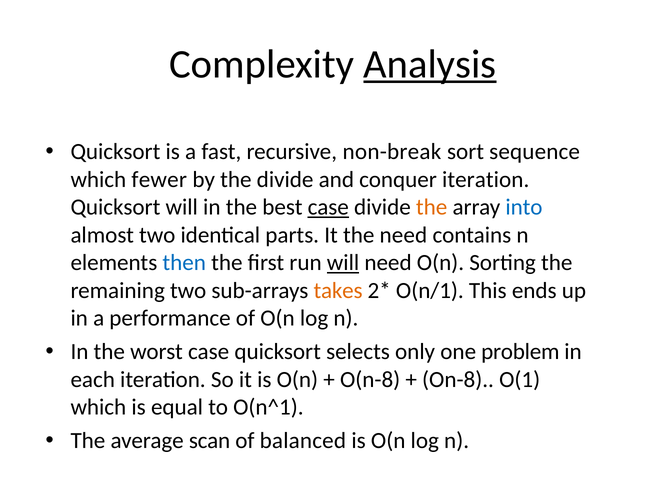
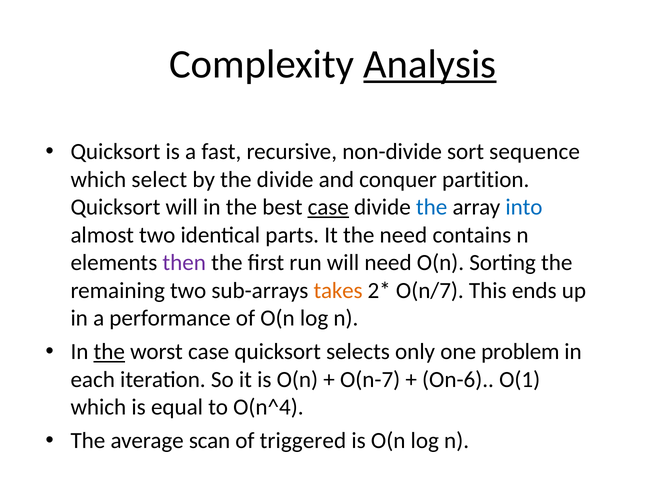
non-break: non-break -> non-divide (392, 152)
fewer: fewer -> select (159, 180)
conquer iteration: iteration -> partition (486, 180)
the colour: orange -> blue (432, 208)
then colour: blue -> purple (184, 263)
will underline: present -> none (343, 263)
O(n/1: O(n/1 -> O(n/7 (430, 291)
the underline: none -> present (109, 352)
O(n-8: O(n-8 -> O(n-7 (370, 380)
On-8: On-8 -> On-6 (458, 380)
O(n^1: O(n^1 -> O(n^4 (268, 408)
balanced: balanced -> triggered (303, 441)
